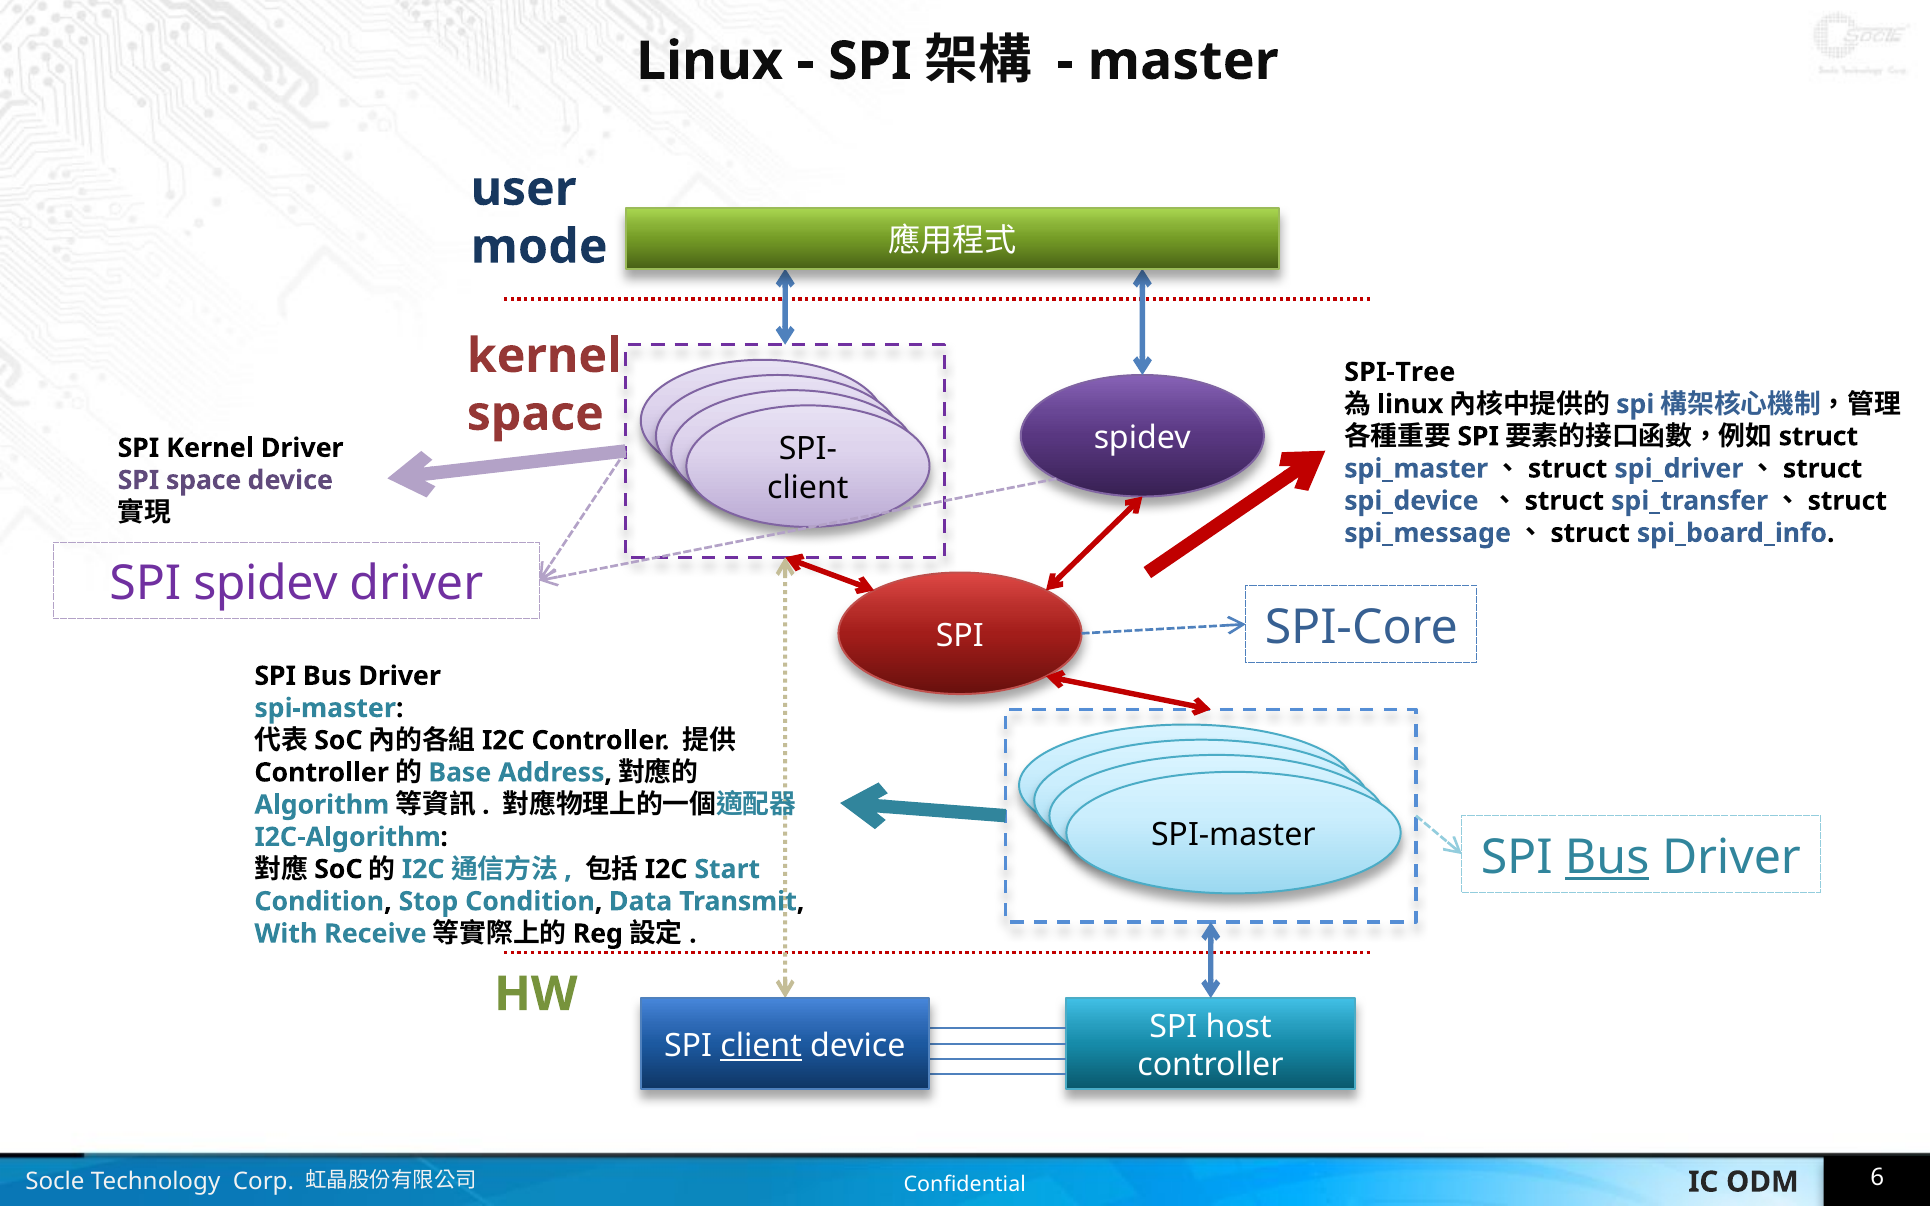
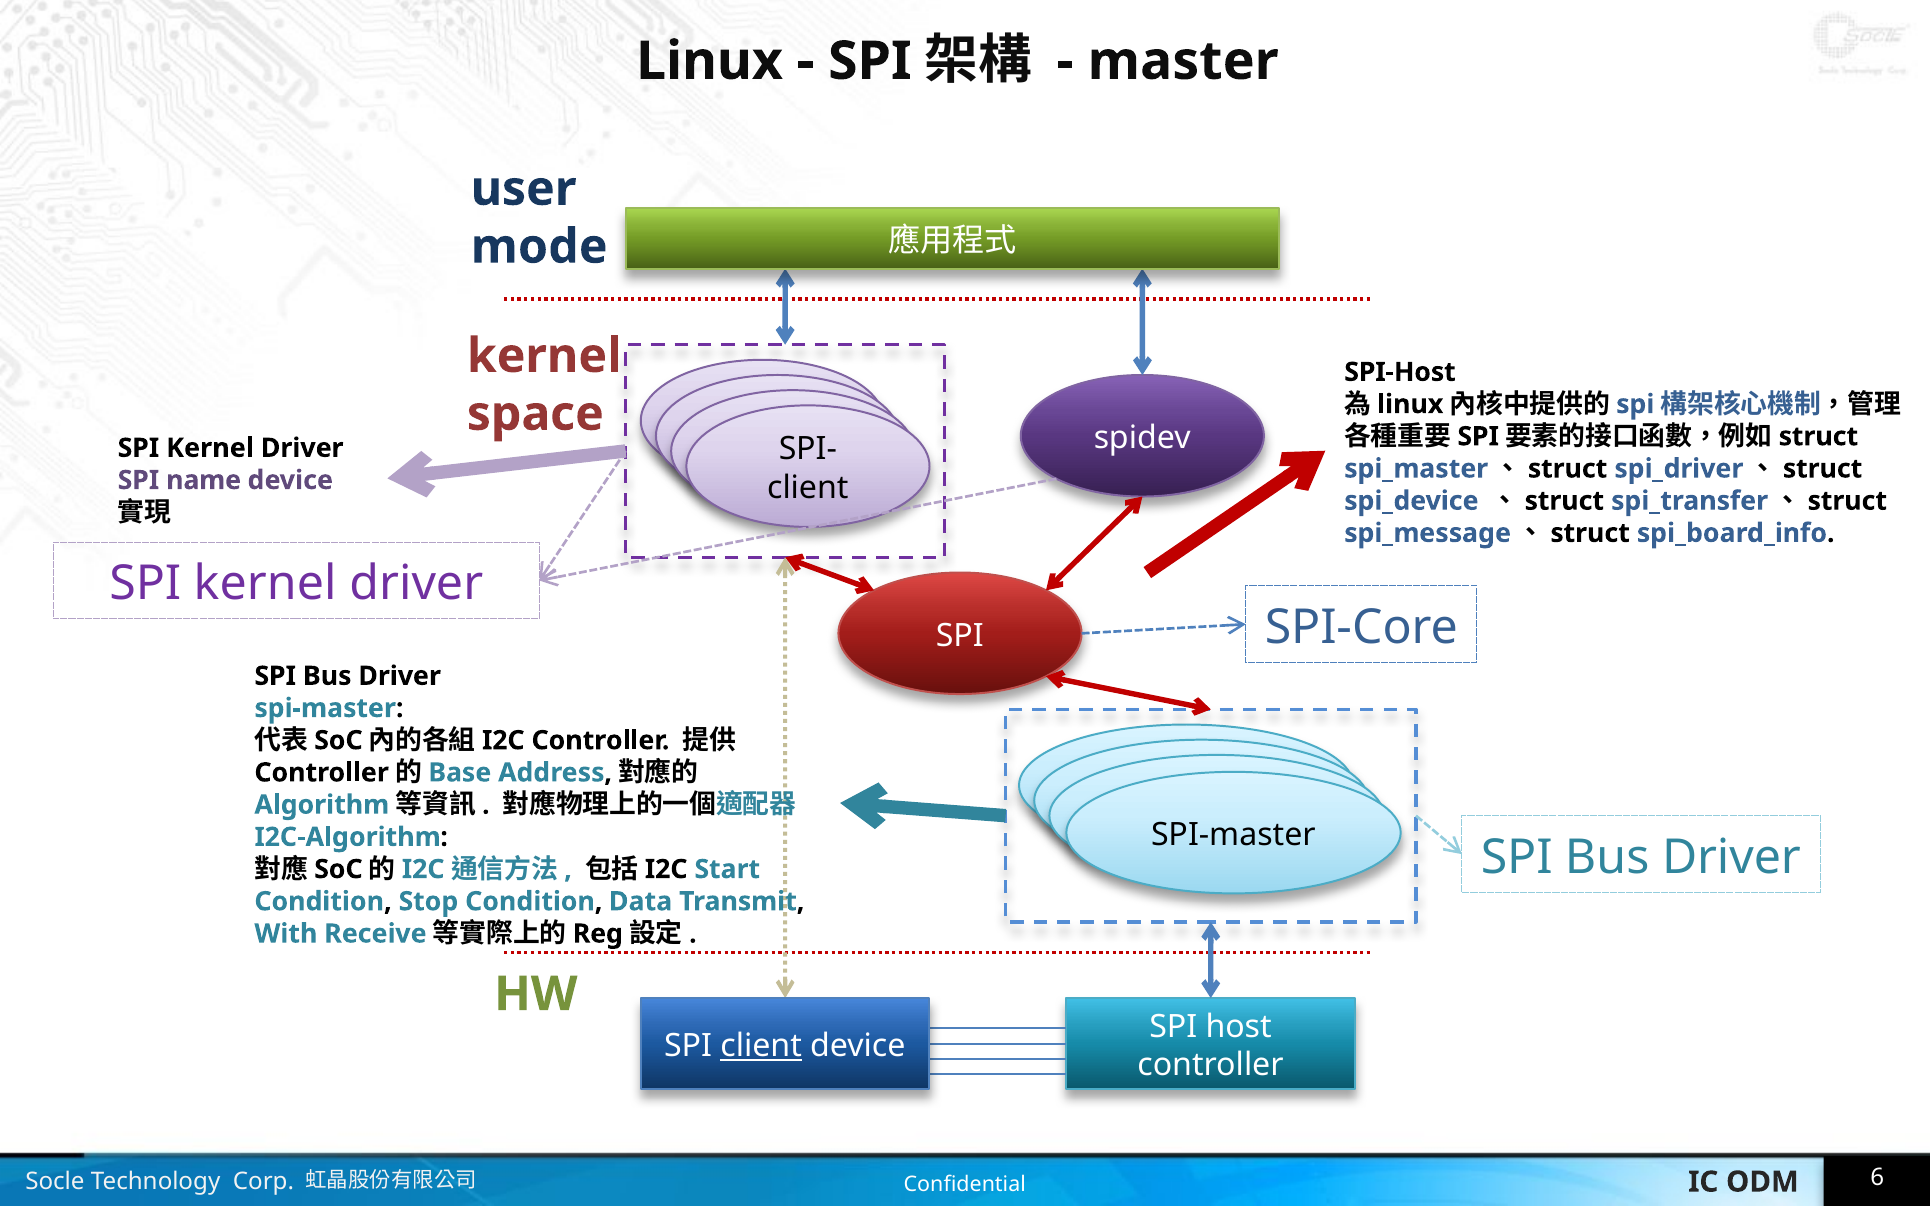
SPI-Tree: SPI-Tree -> SPI-Host (1400, 372)
SPI space: space -> name (204, 480)
spidev: spidev -> kernel (265, 584)
Bus underline: present -> none (1607, 858)
